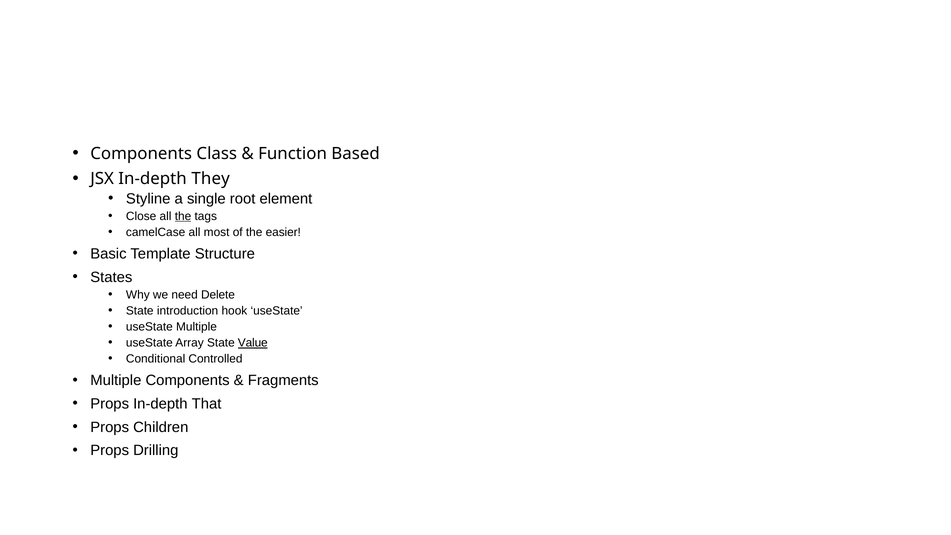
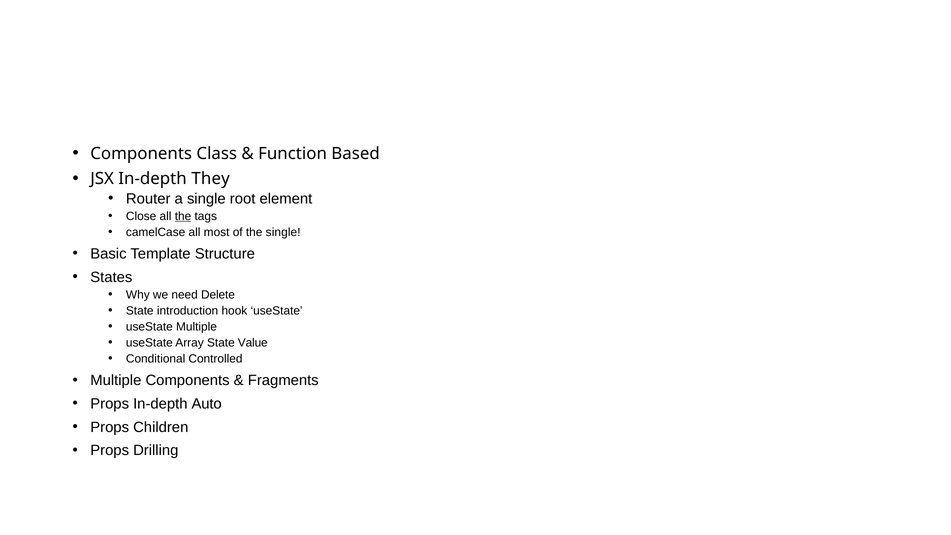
Styline: Styline -> Router (148, 199)
the easier: easier -> single (283, 232)
Value underline: present -> none (253, 343)
That: That -> Auto (207, 404)
